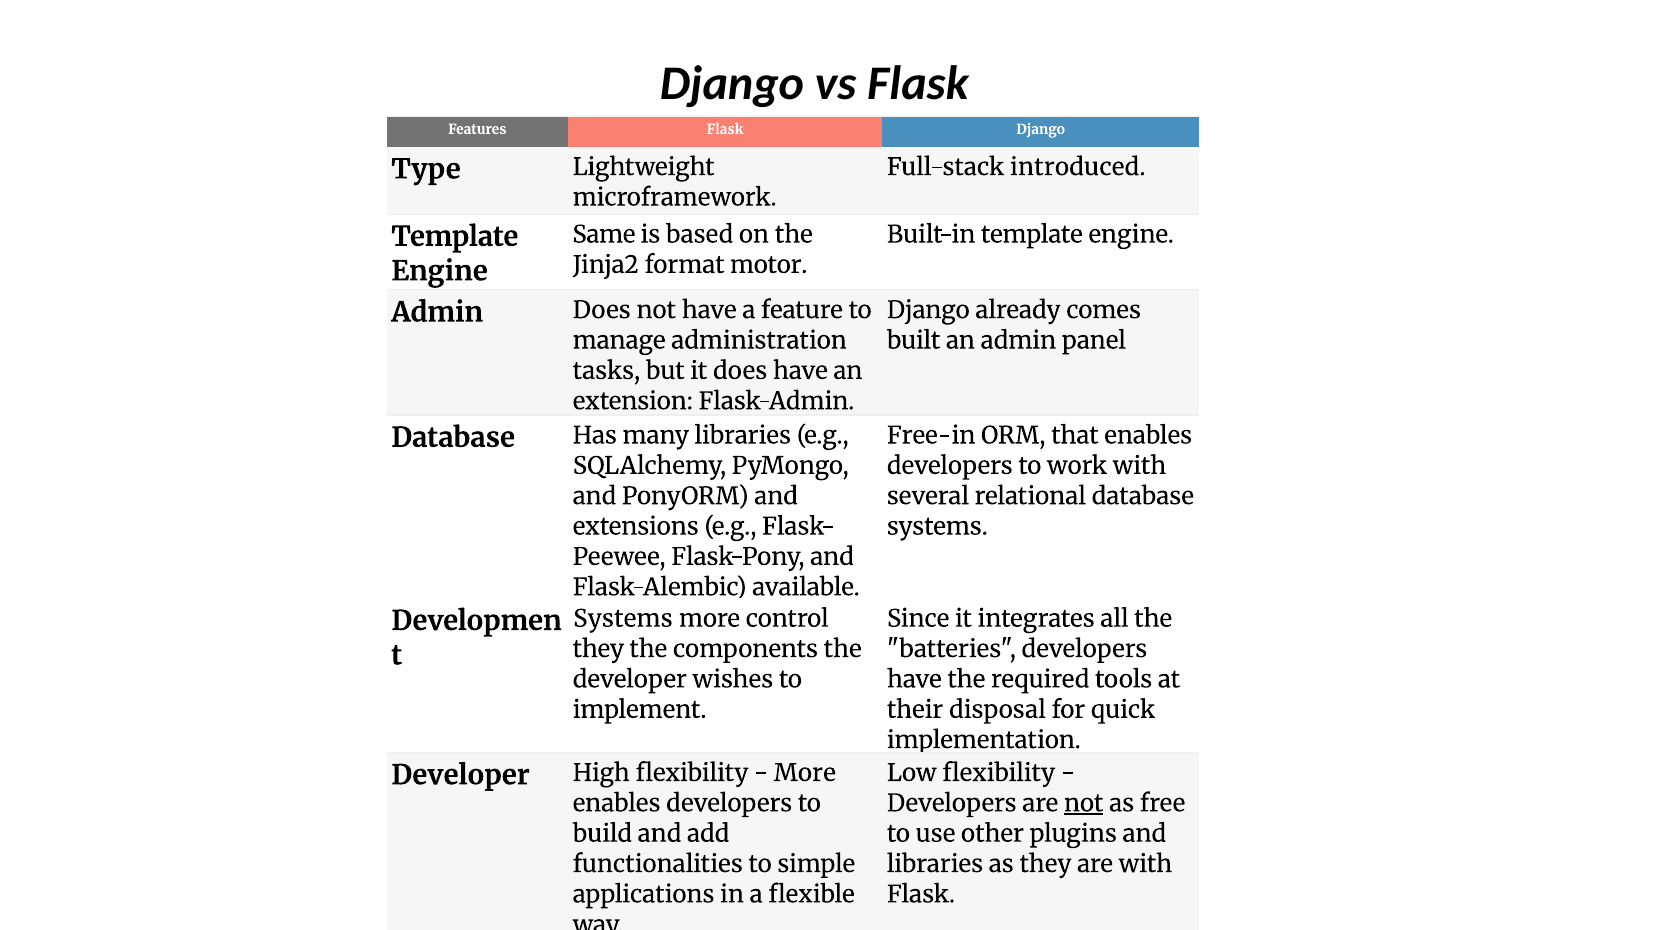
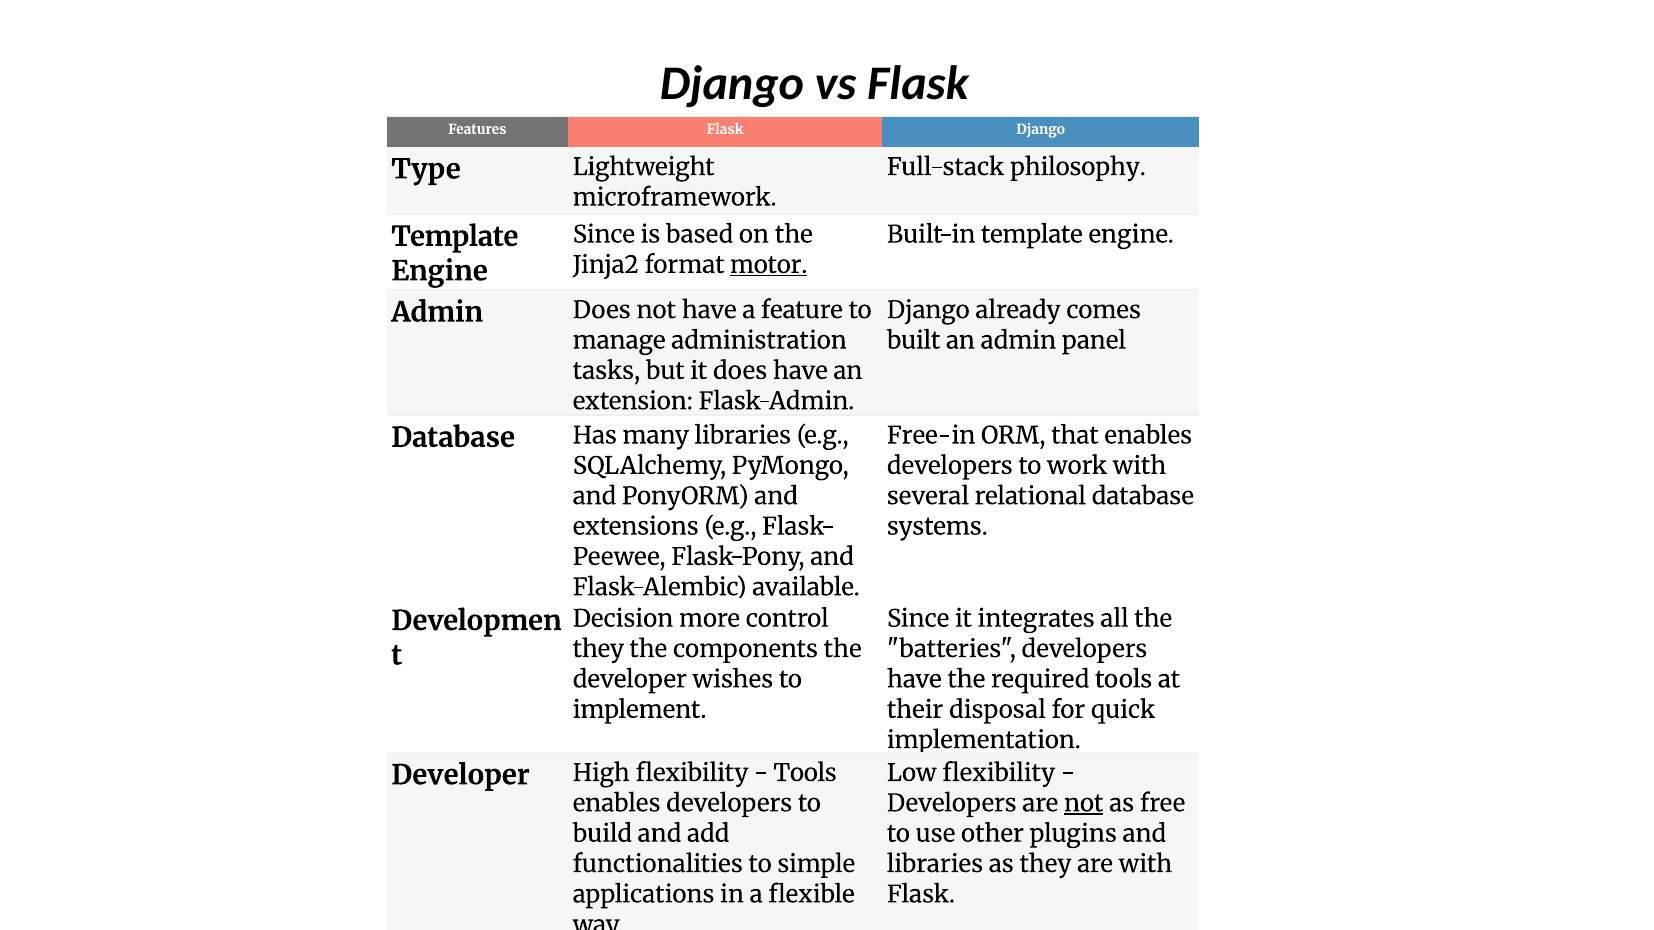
introduced: introduced -> philosophy (1078, 167)
Same: Same -> Since (604, 235)
motor underline: none -> present (769, 265)
Systems: Systems -> Decision (623, 619)
More: More -> Tools (805, 773)
